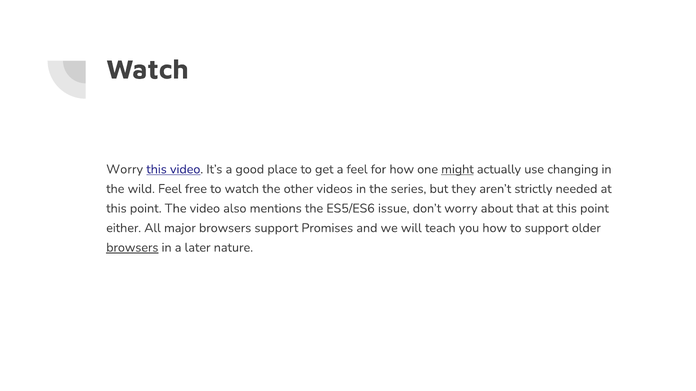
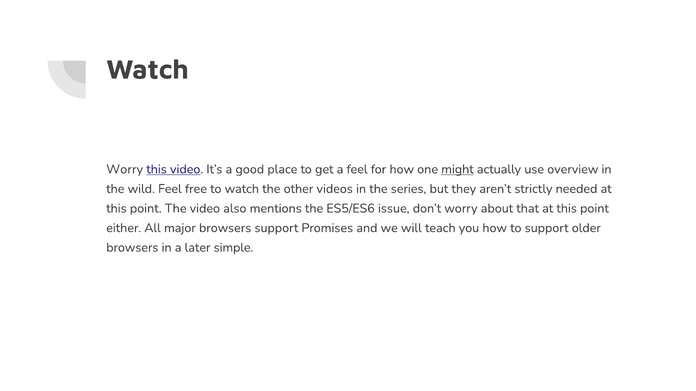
changing: changing -> overview (573, 169)
browsers underline: present -> none (132, 248)
nature: nature -> simple (233, 248)
